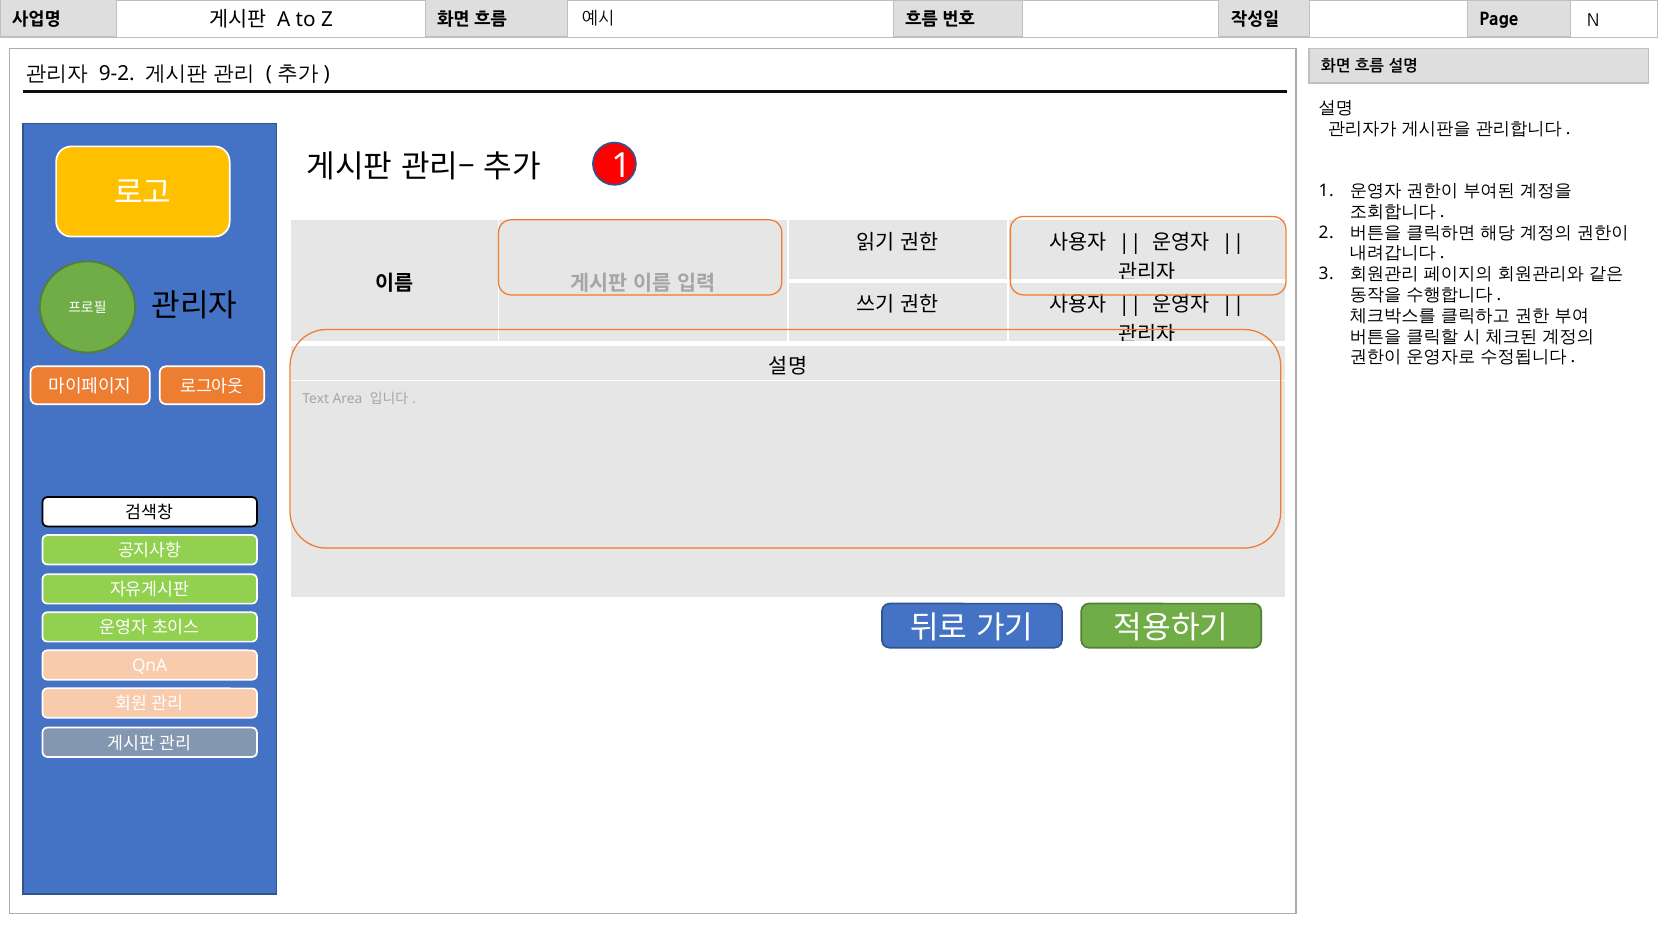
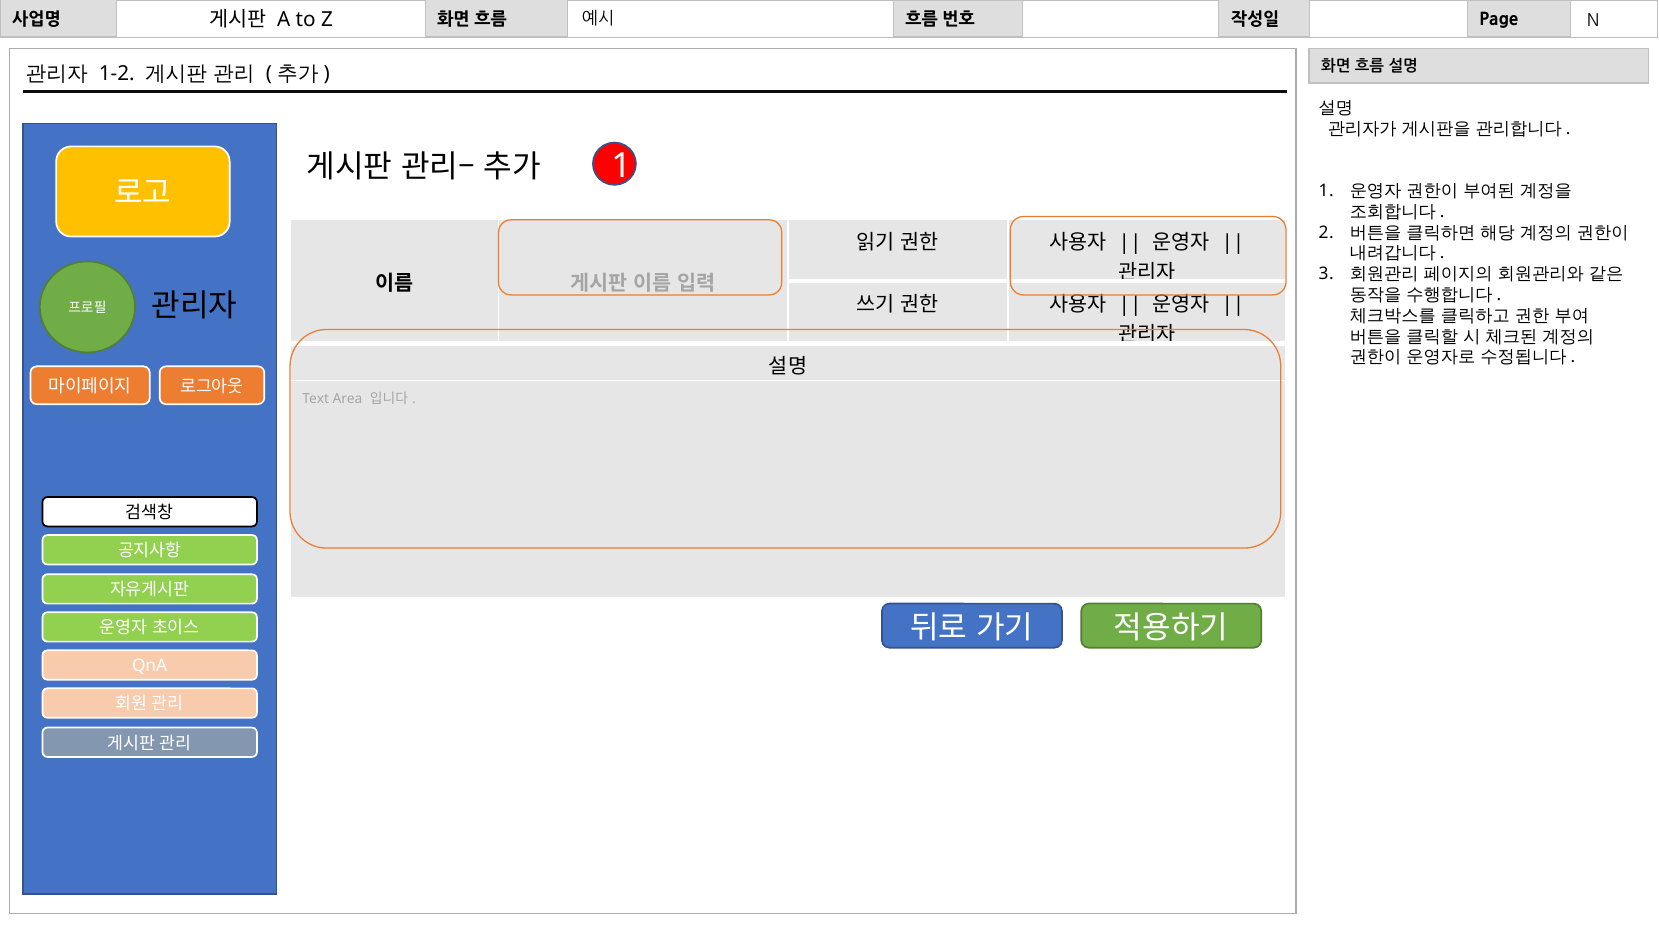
9-2: 9-2 -> 1-2 (117, 74)
